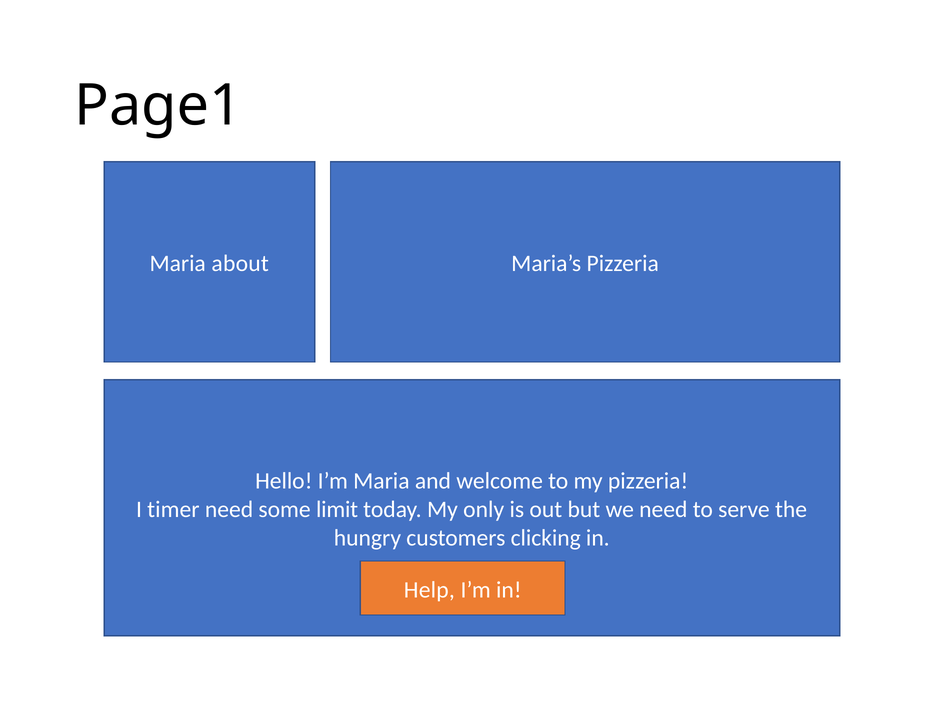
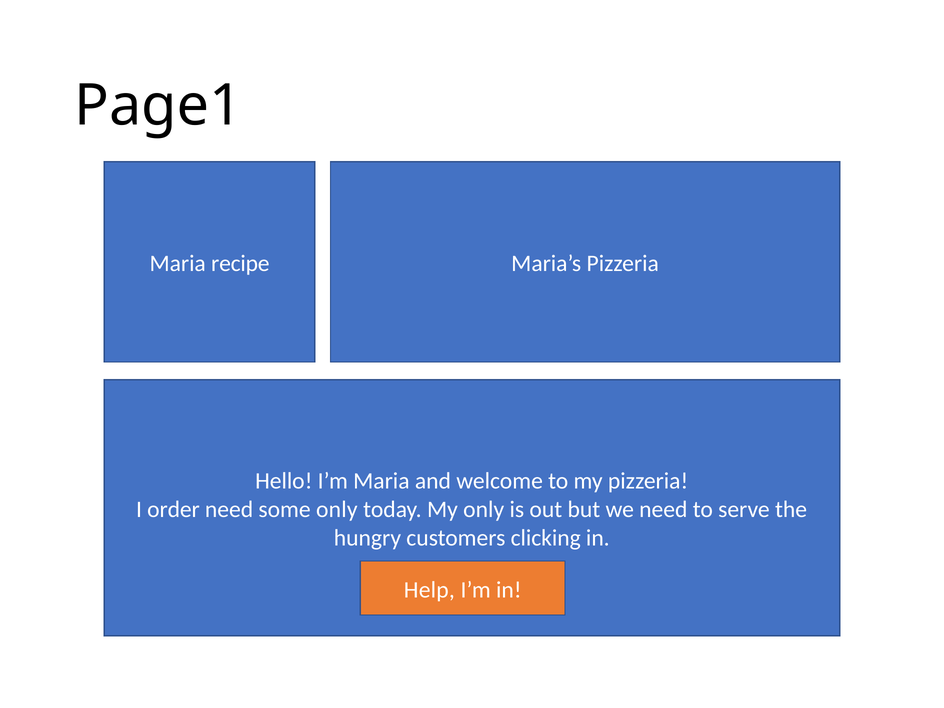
about: about -> recipe (240, 264)
timer: timer -> order (173, 509)
some limit: limit -> only (337, 509)
